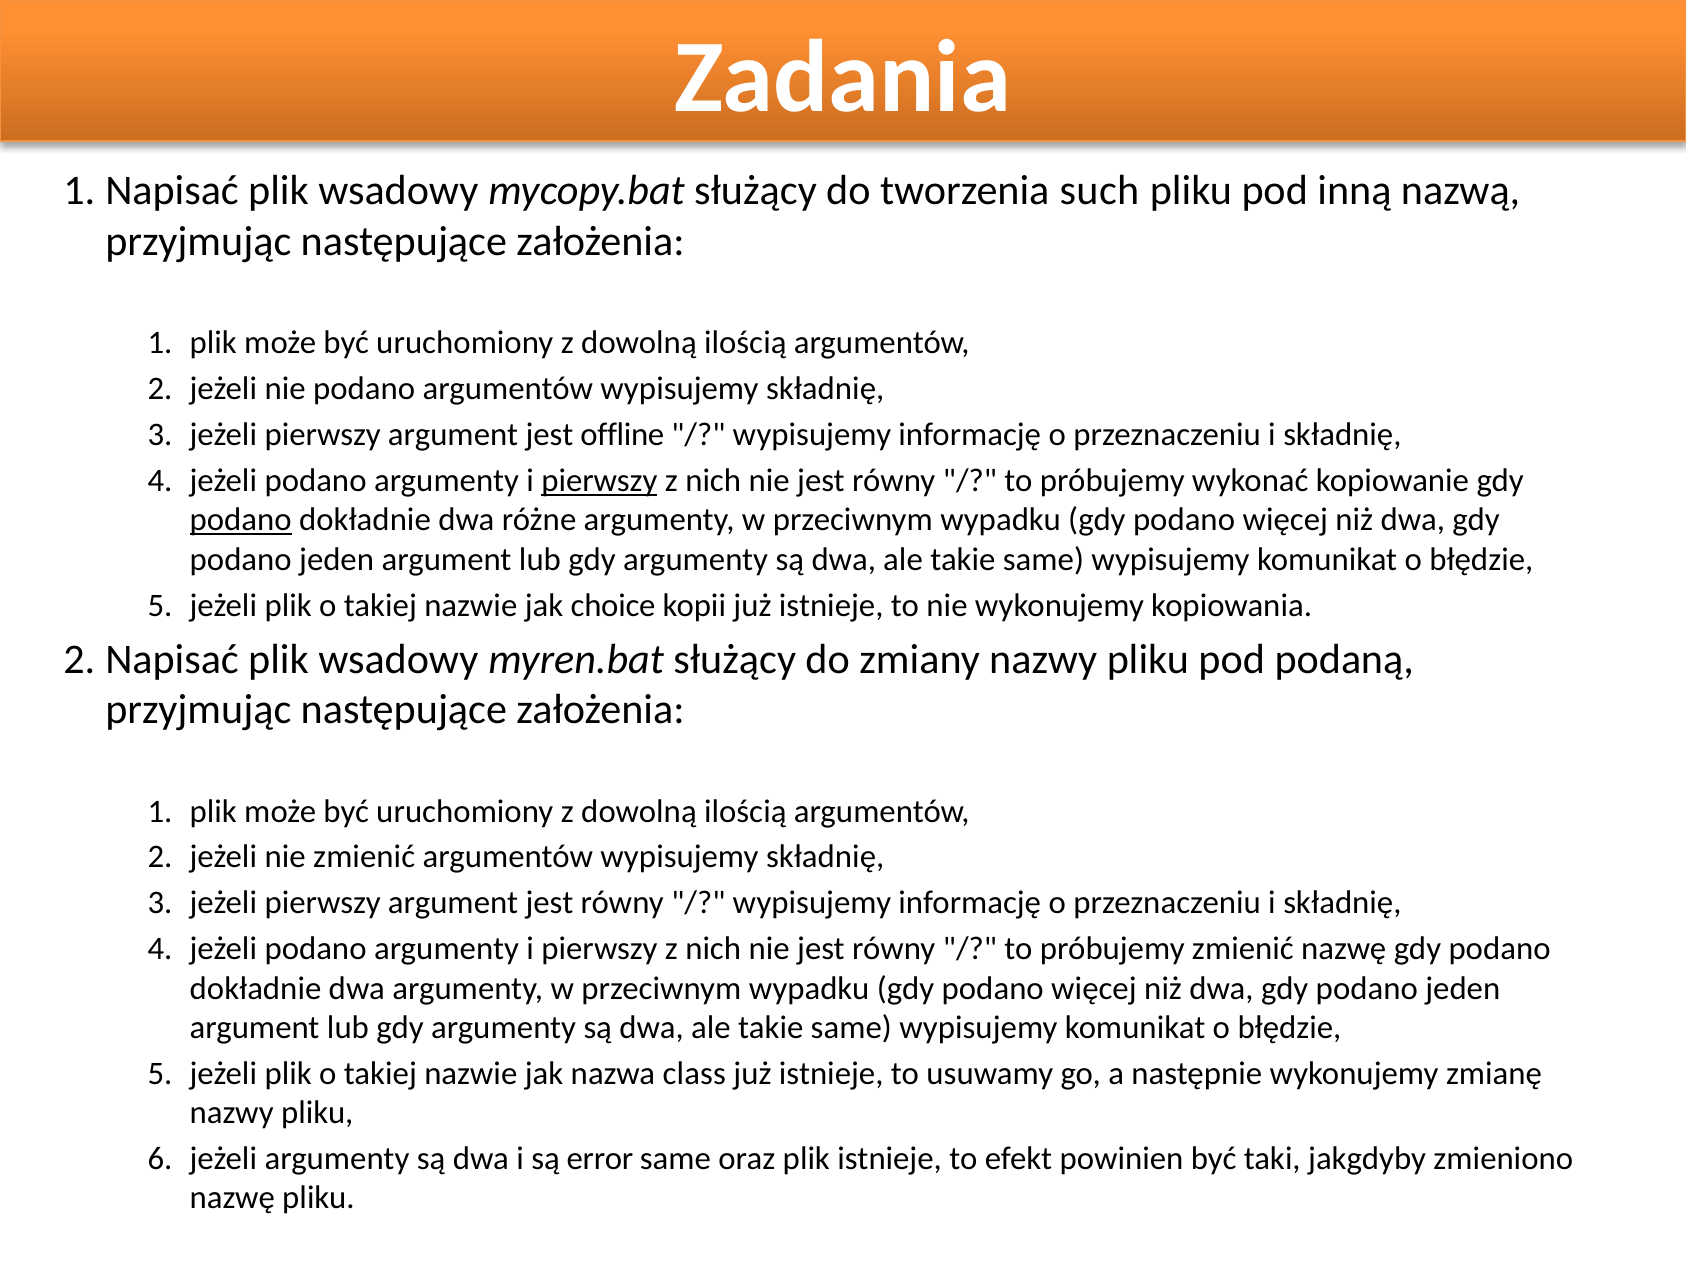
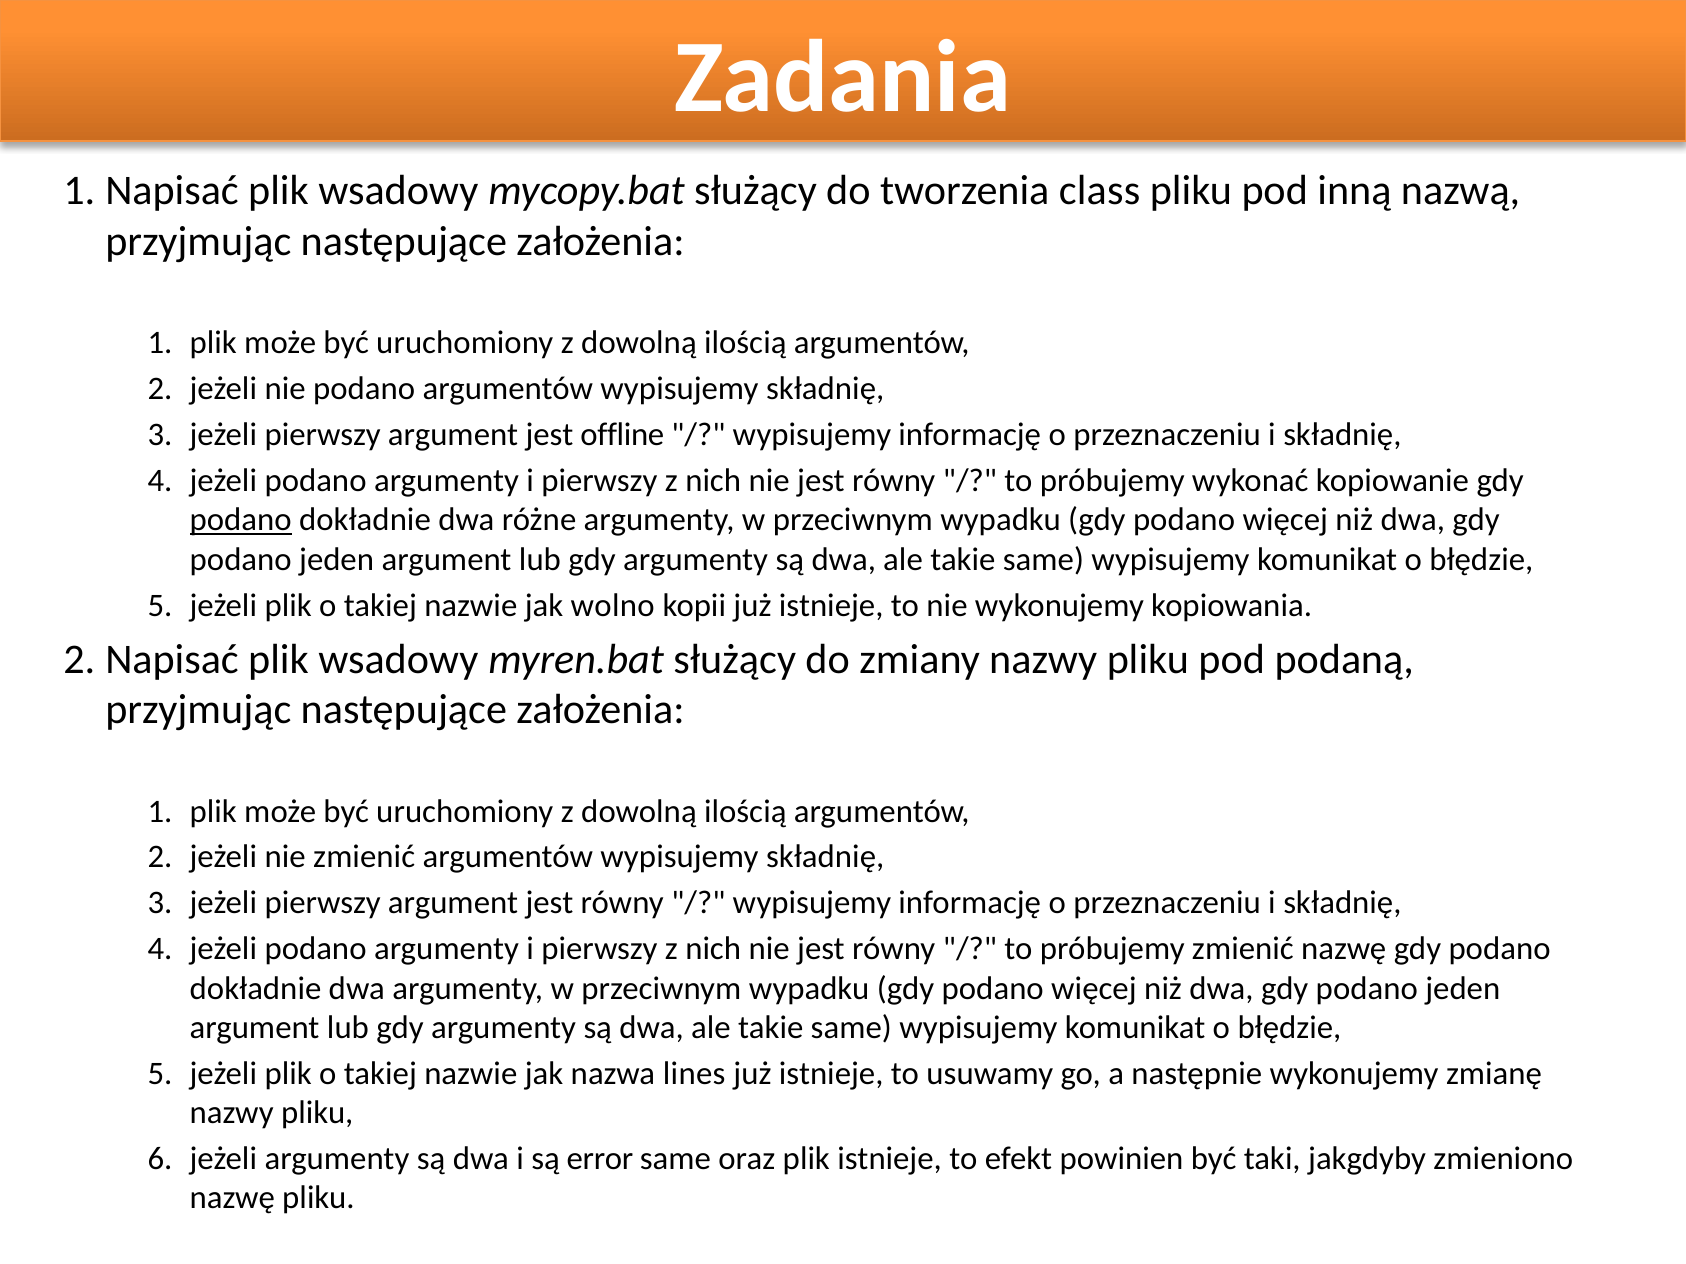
such: such -> class (1100, 191)
pierwszy underline: present -> none (599, 481)
choice: choice -> wolno (613, 605)
class: class -> lines (694, 1074)
